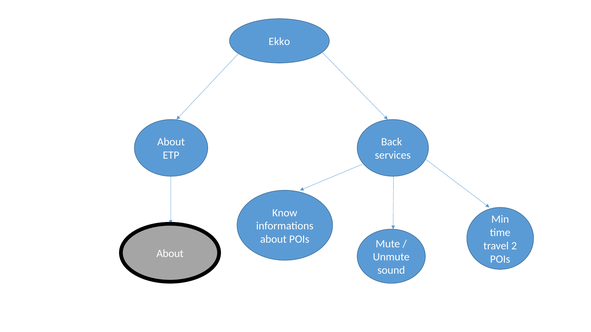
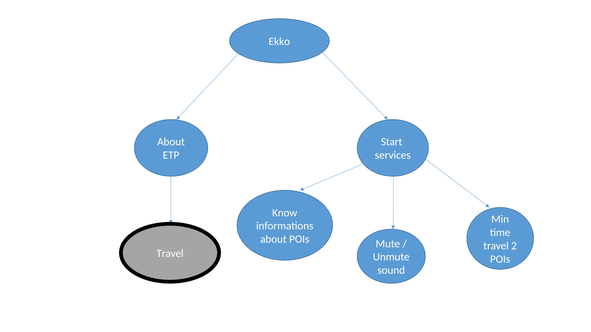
Back: Back -> Start (392, 142)
About: About -> Travel (170, 254)
